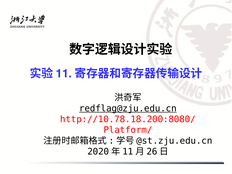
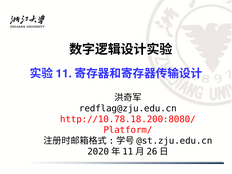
redflag@zju.edu.cn underline: present -> none (128, 108)
